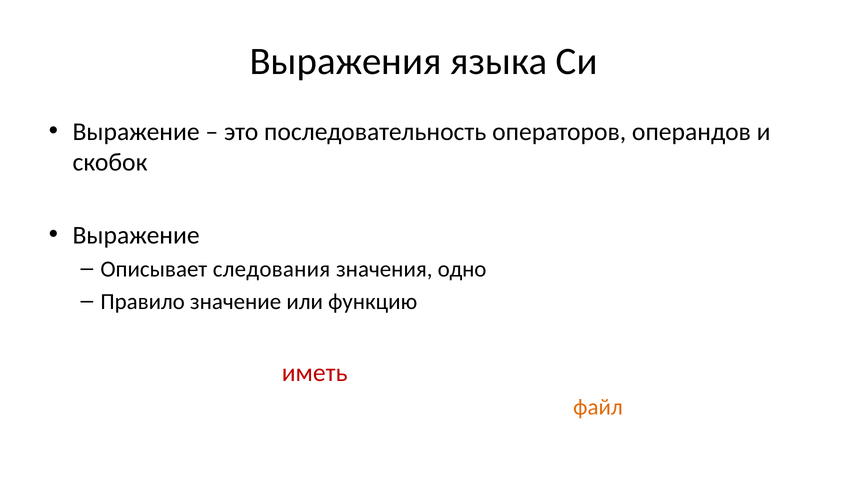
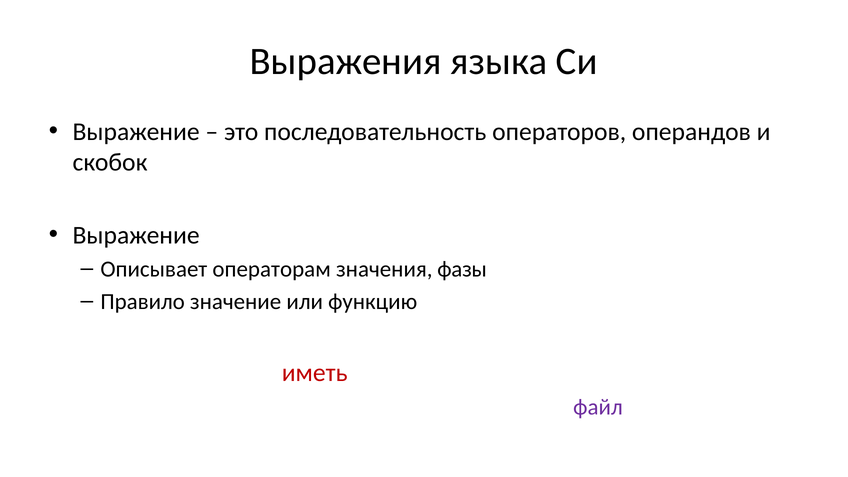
следования: следования -> операторам (272, 269)
одно: одно -> фазы (462, 269)
файл colour: orange -> purple (598, 407)
